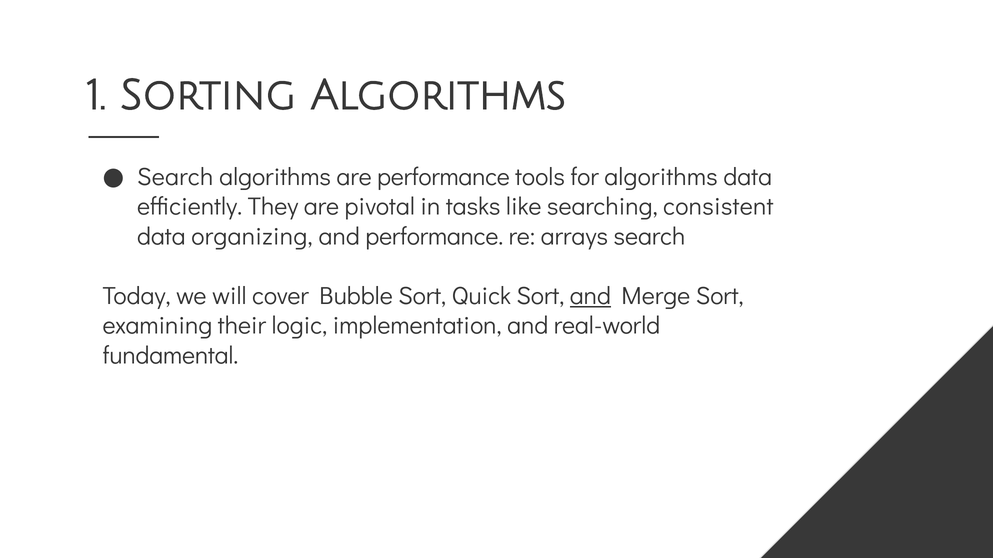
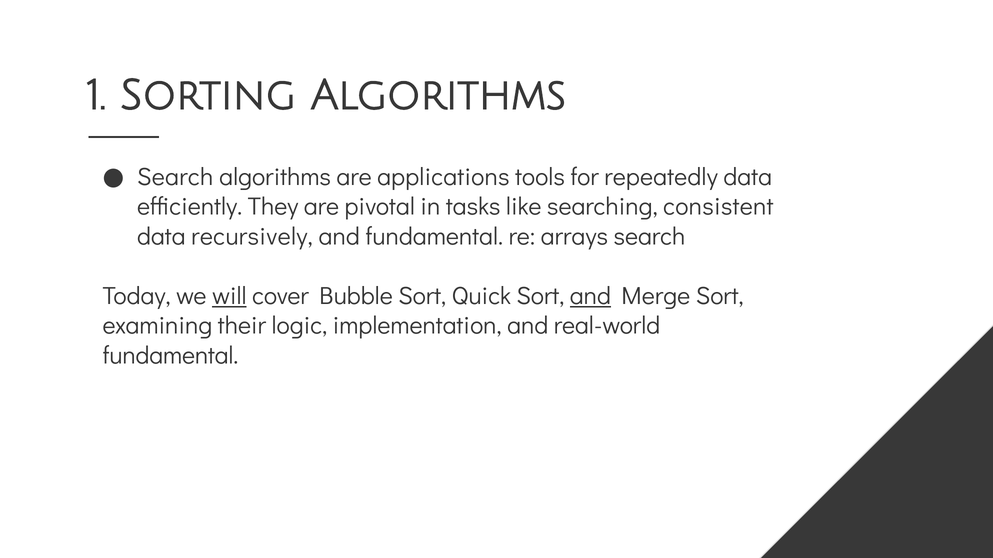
are performance: performance -> applications (443, 177)
for algorithms: algorithms -> repeatedly (661, 177)
organizing: organizing -> recursively (252, 237)
and performance: performance -> fundamental (434, 237)
will underline: none -> present (229, 296)
